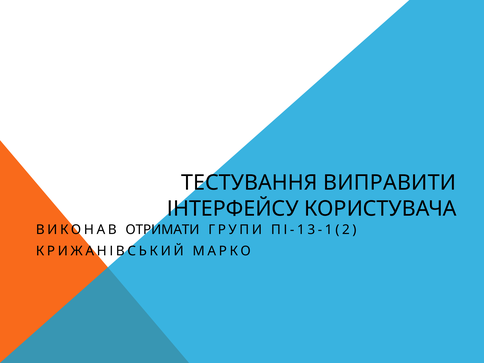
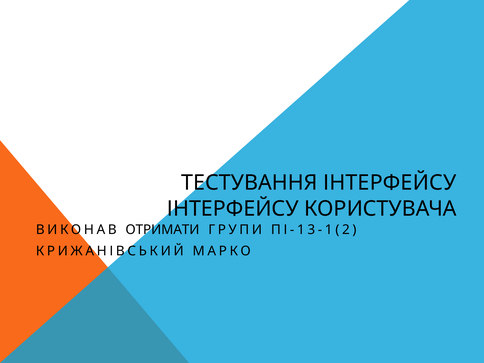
ТЕСТУВАННЯ ВИПРАВИТИ: ВИПРАВИТИ -> ІНТЕРФЕЙСУ (390, 183)
